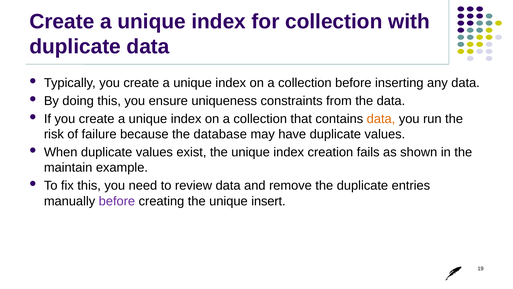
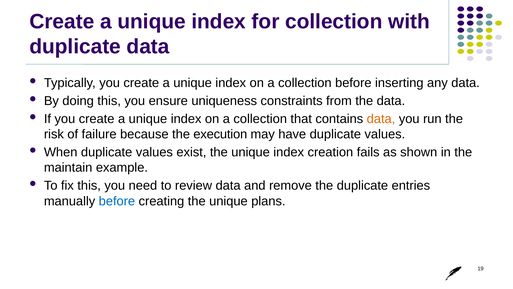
database: database -> execution (220, 134)
before colour: purple -> blue (117, 201)
insert: insert -> plans (268, 201)
